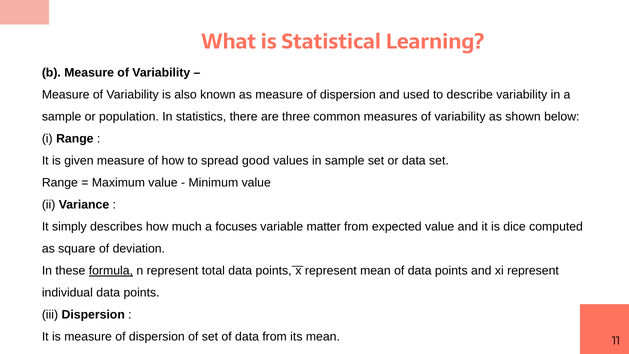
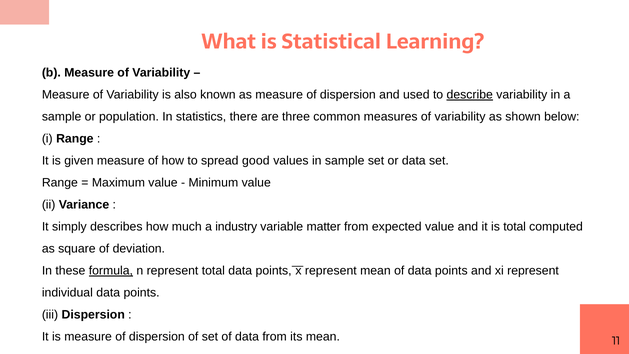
describe underline: none -> present (470, 95)
focuses: focuses -> industry (236, 227)
is dice: dice -> total (515, 227)
